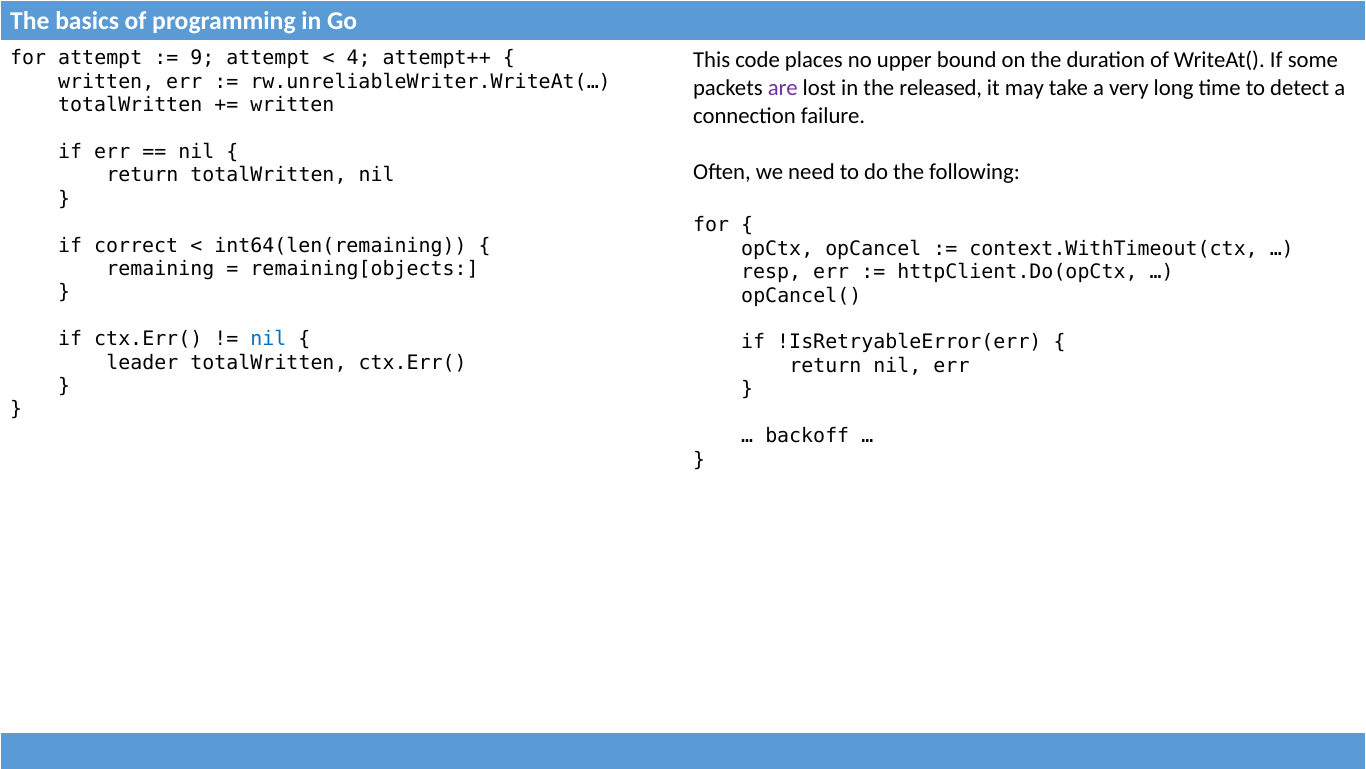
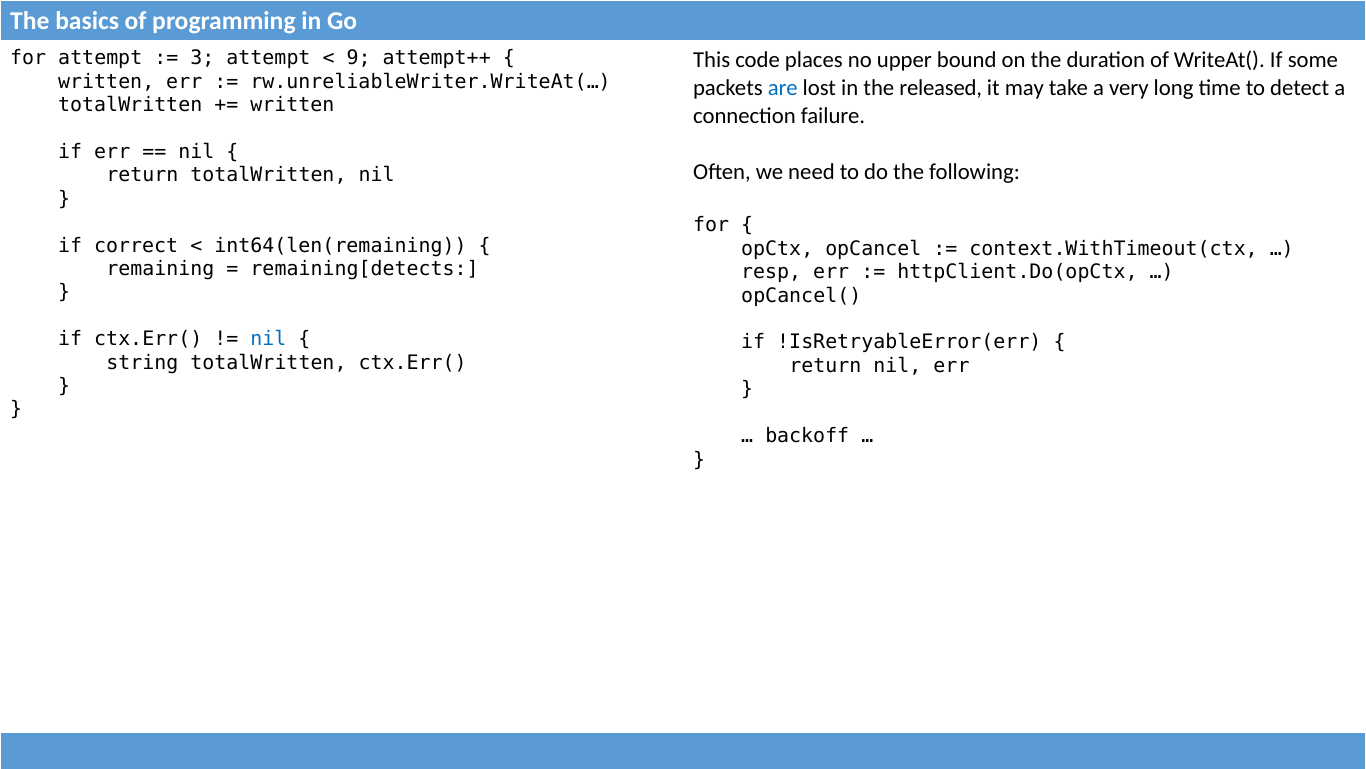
9: 9 -> 3 (202, 58)
4: 4 -> 9 (359, 58)
are colour: purple -> blue (783, 88)
remaining[objects: remaining[objects -> remaining[detects (365, 269)
leader: leader -> string (142, 362)
